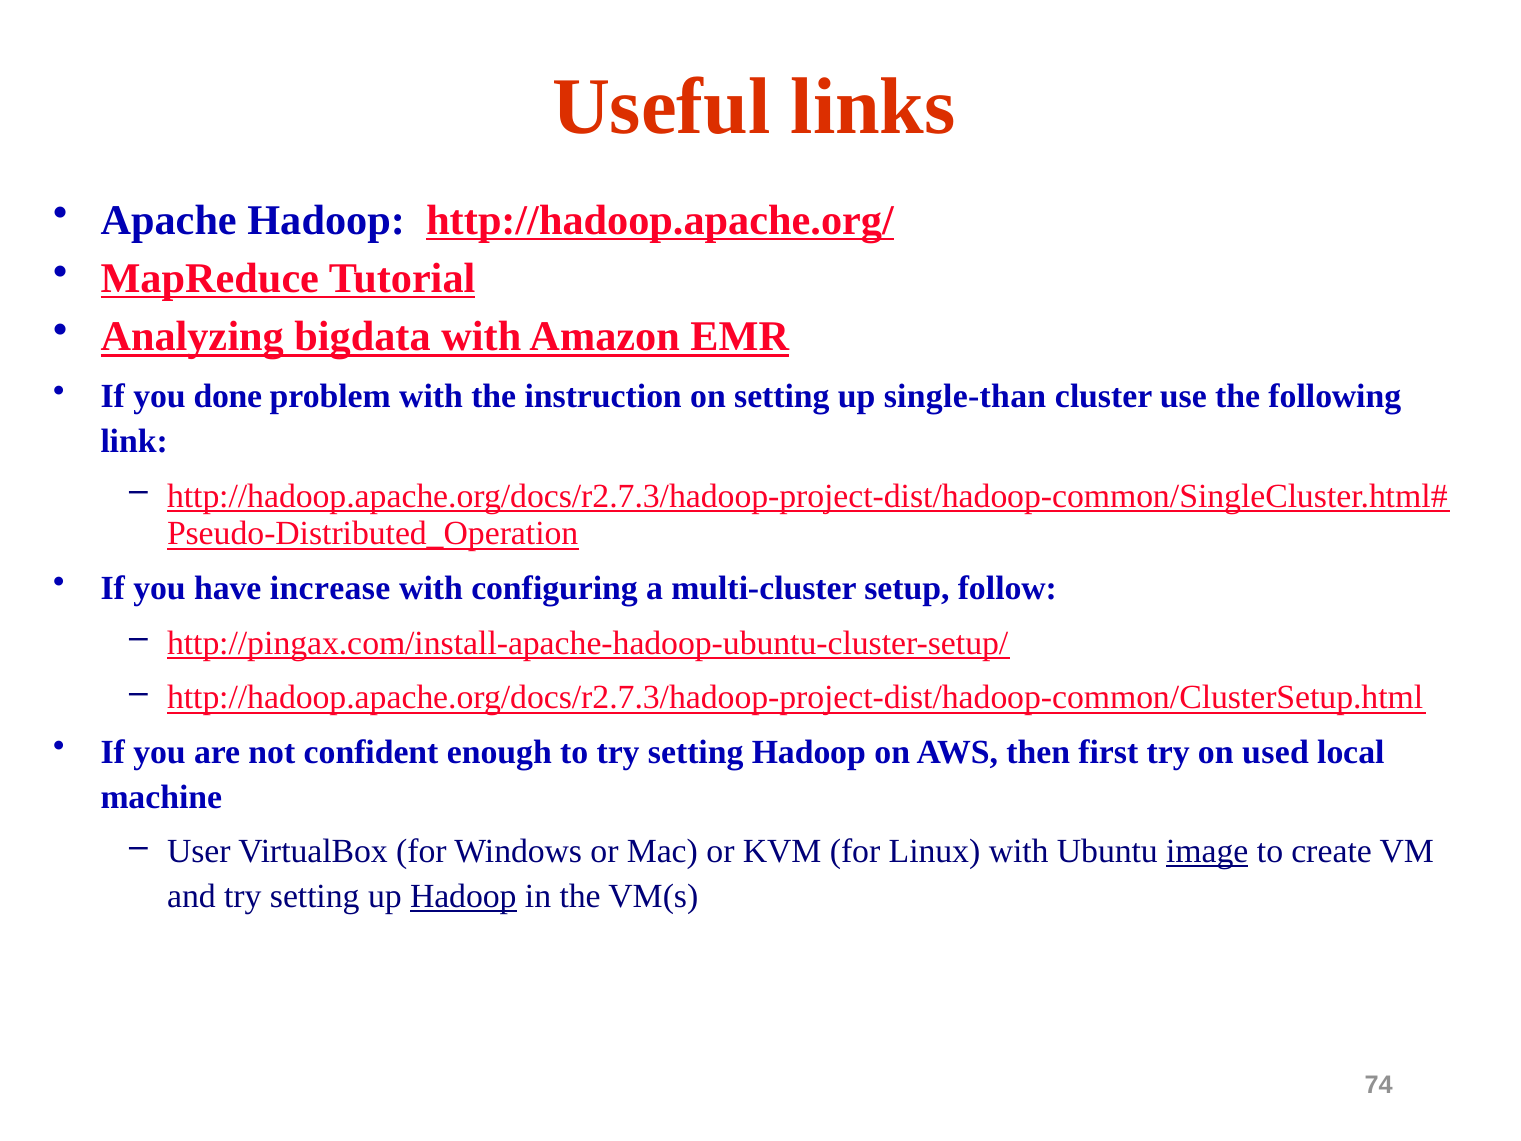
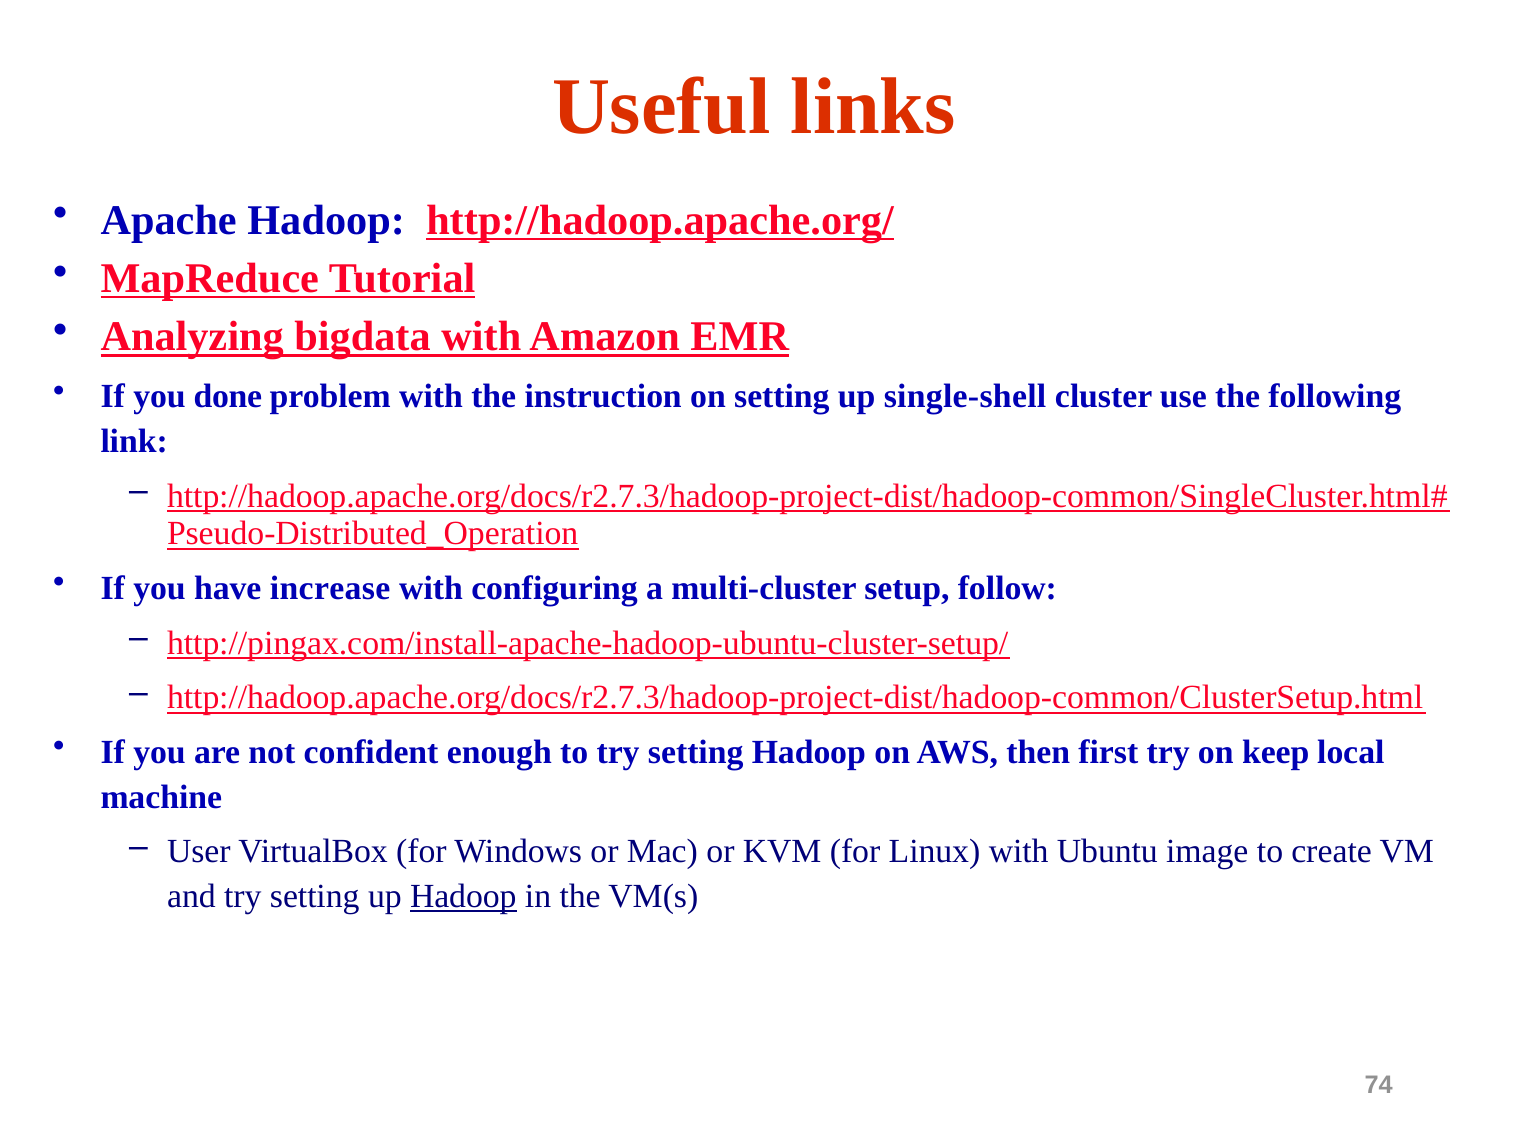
single-than: single-than -> single-shell (965, 397)
used: used -> keep (1276, 752)
image underline: present -> none (1207, 851)
